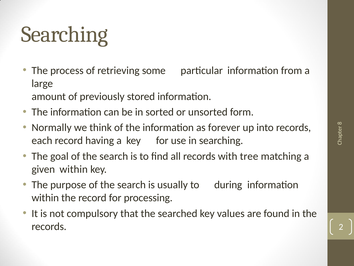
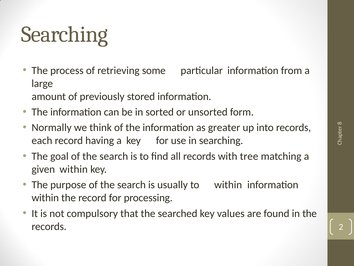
forever: forever -> greater (224, 127)
to during: during -> within (228, 185)
